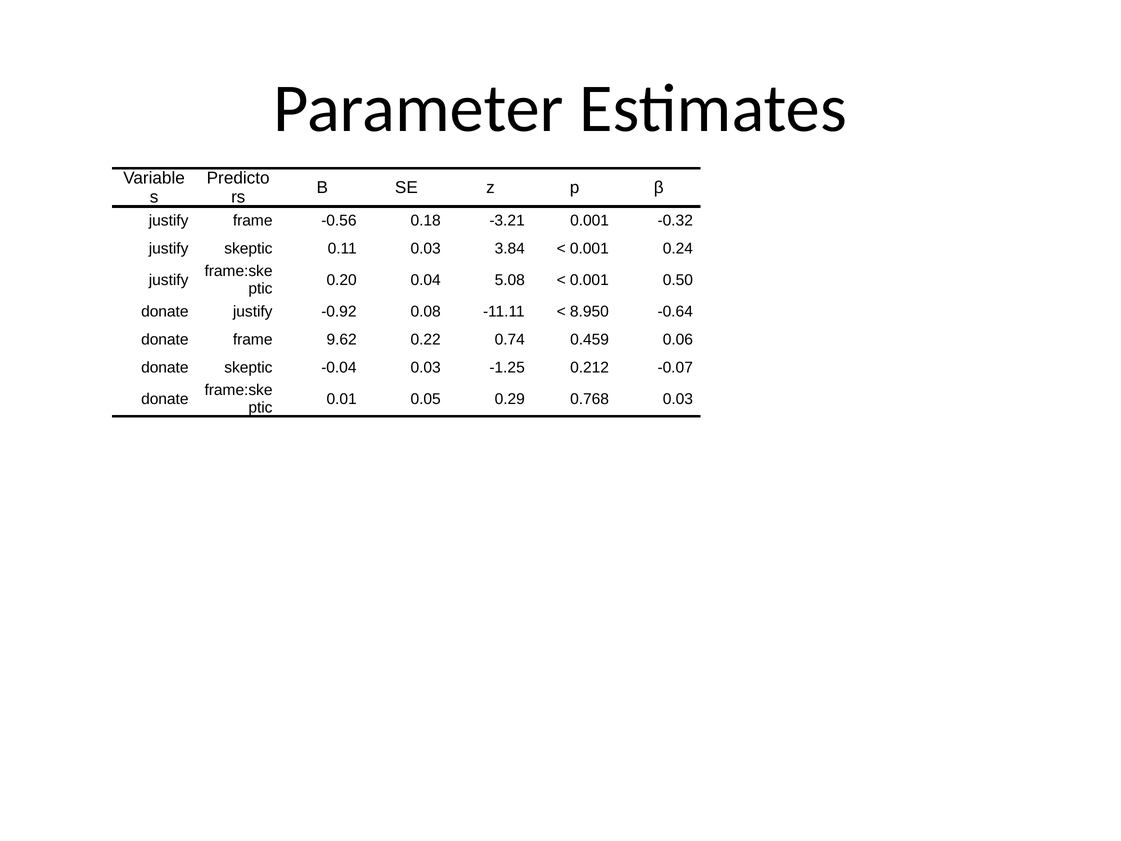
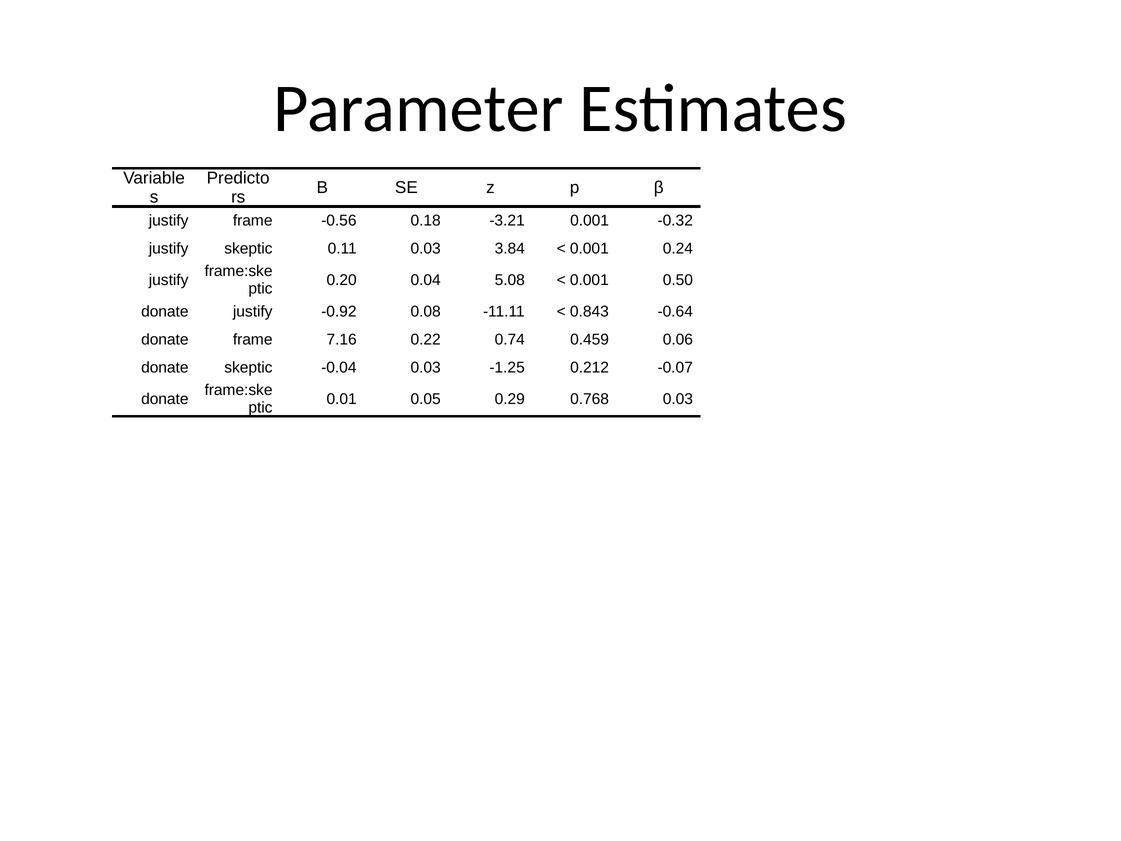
8.950: 8.950 -> 0.843 (589, 311)
9.62: 9.62 -> 7.16 (342, 339)
